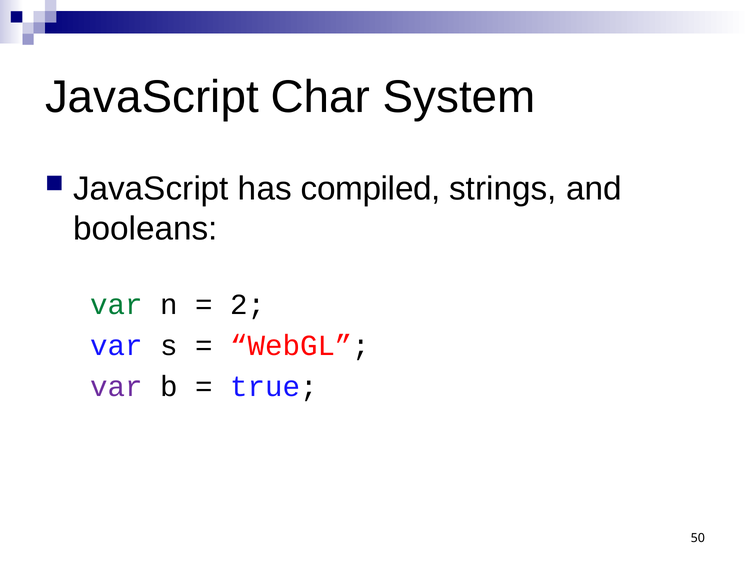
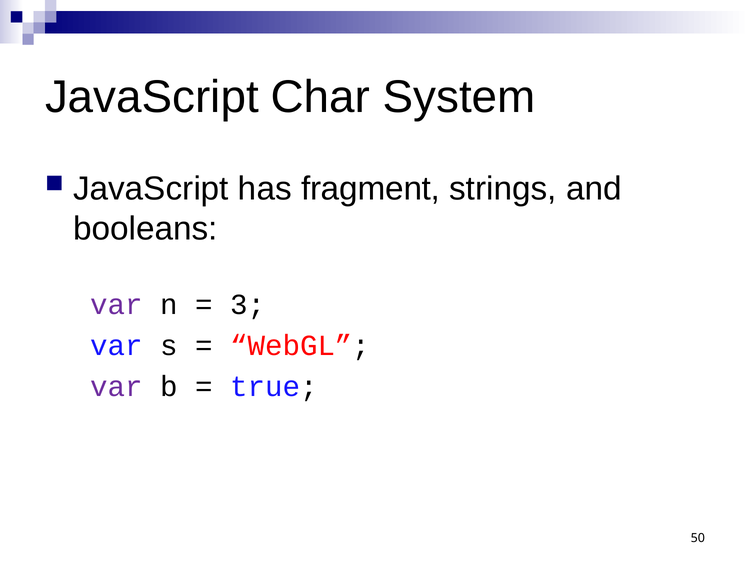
compiled: compiled -> fragment (371, 189)
var colour: green -> purple (117, 304)
2: 2 -> 3 (248, 304)
